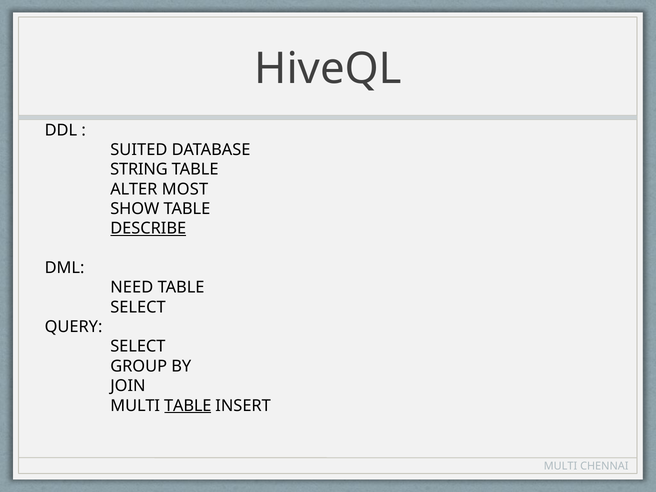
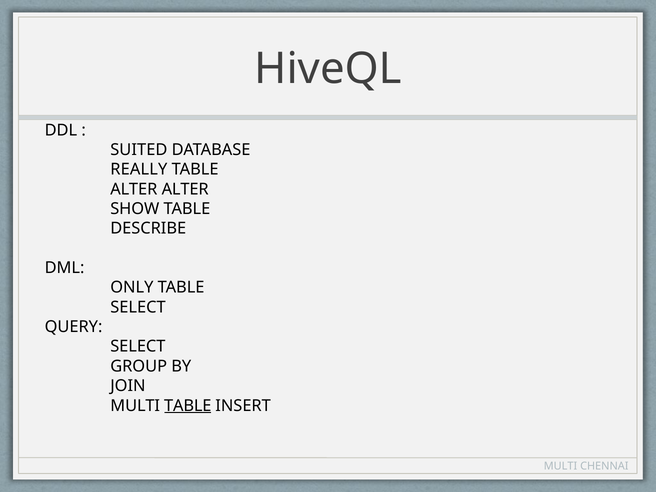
STRING: STRING -> REALLY (139, 169)
ALTER MOST: MOST -> ALTER (185, 189)
DESCRIBE underline: present -> none (148, 229)
NEED: NEED -> ONLY (132, 288)
